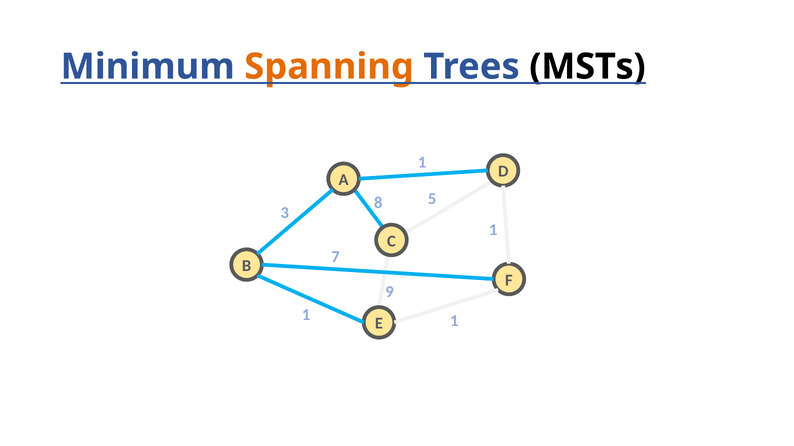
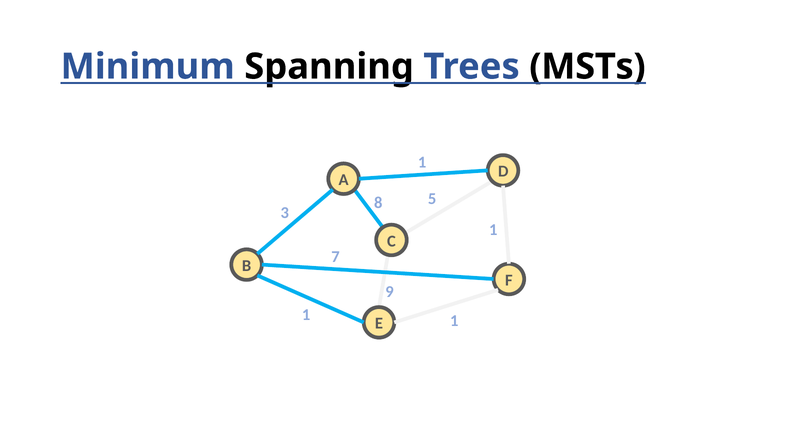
Spanning colour: orange -> black (329, 67)
